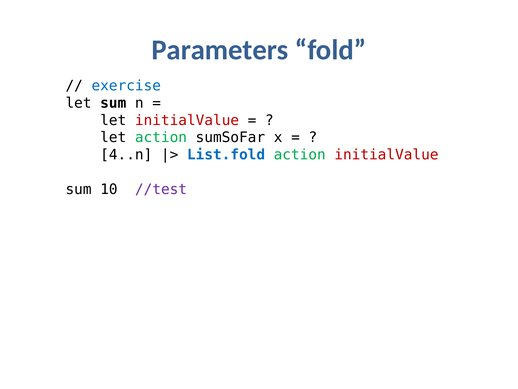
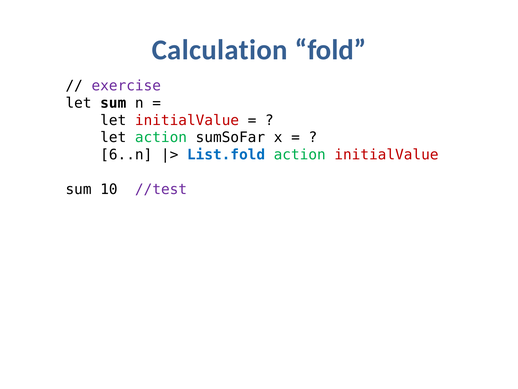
Parameters: Parameters -> Calculation (220, 50)
exercise colour: blue -> purple (126, 86)
4..n: 4..n -> 6..n (126, 155)
